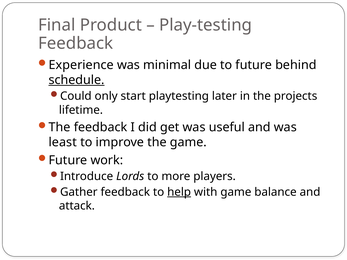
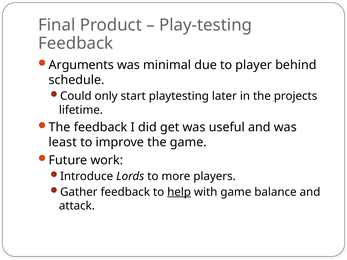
Experience: Experience -> Arguments (81, 65)
to future: future -> player (254, 65)
schedule underline: present -> none (76, 80)
